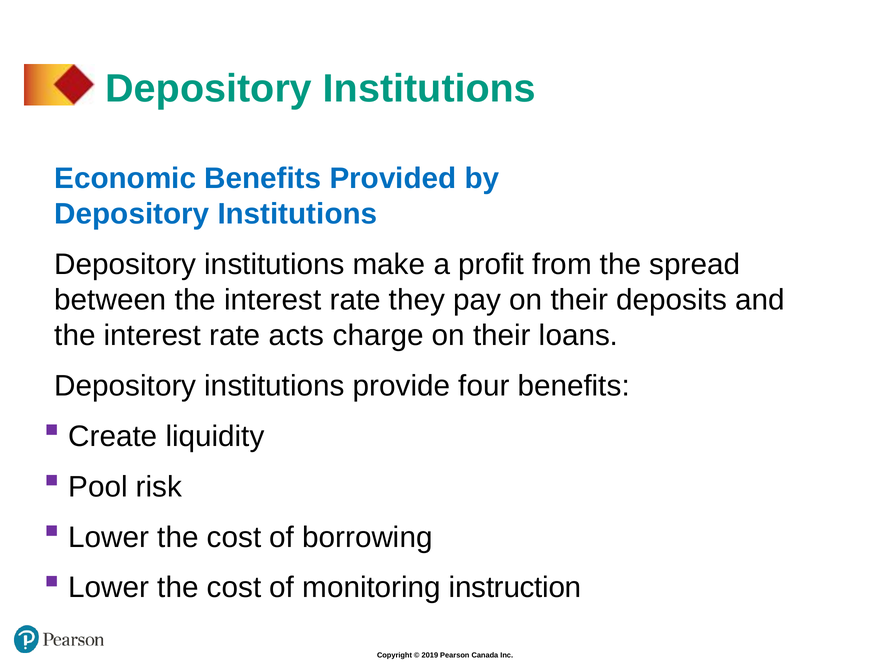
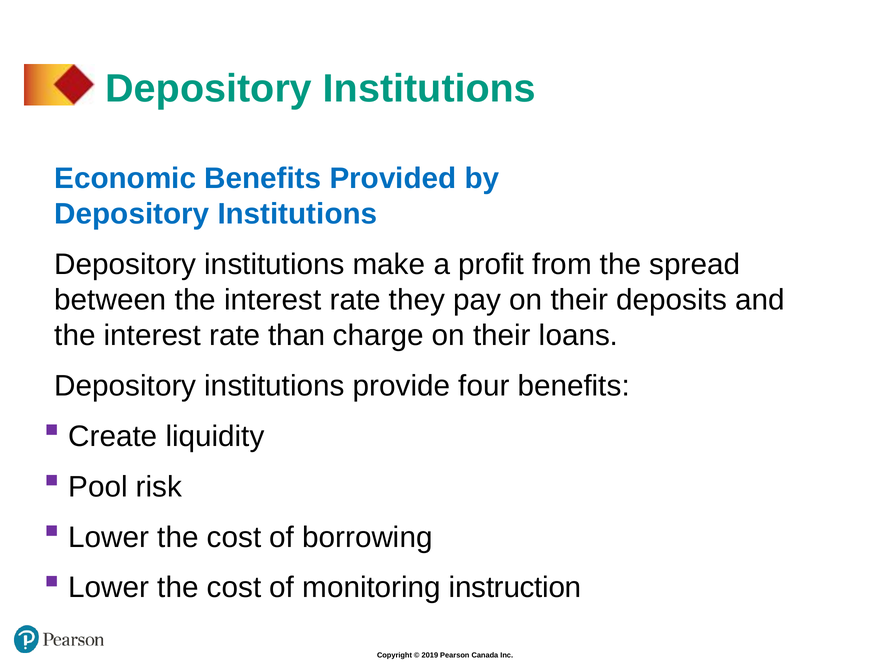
acts: acts -> than (297, 336)
